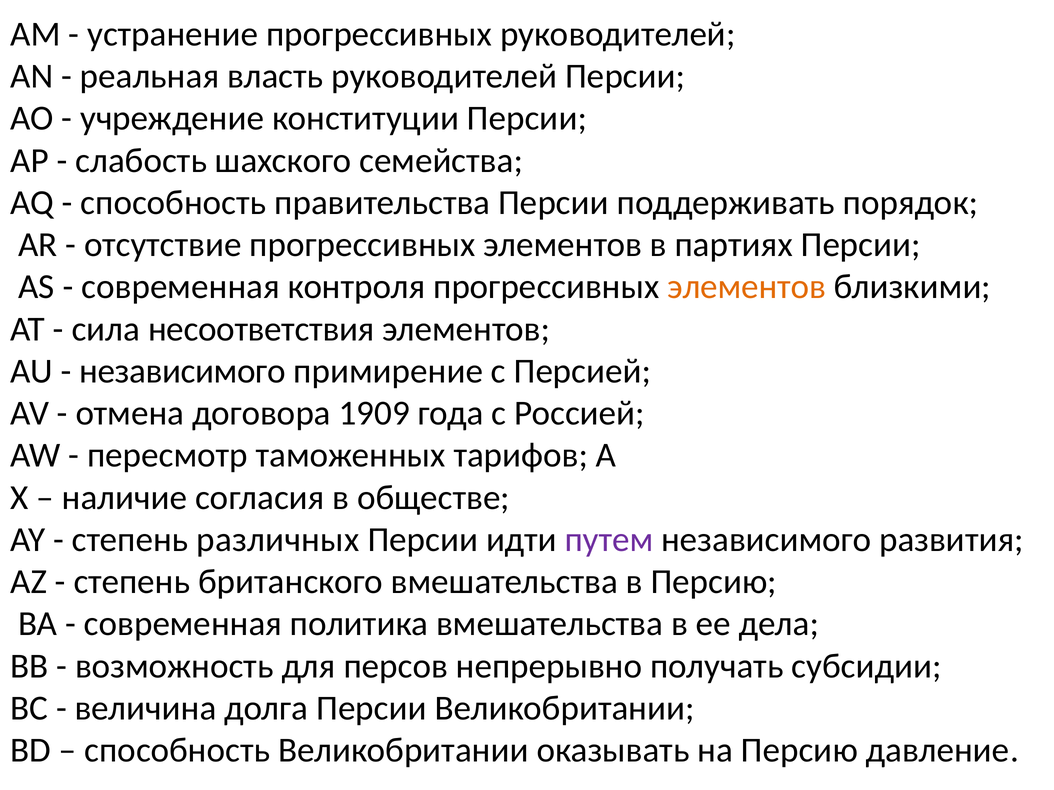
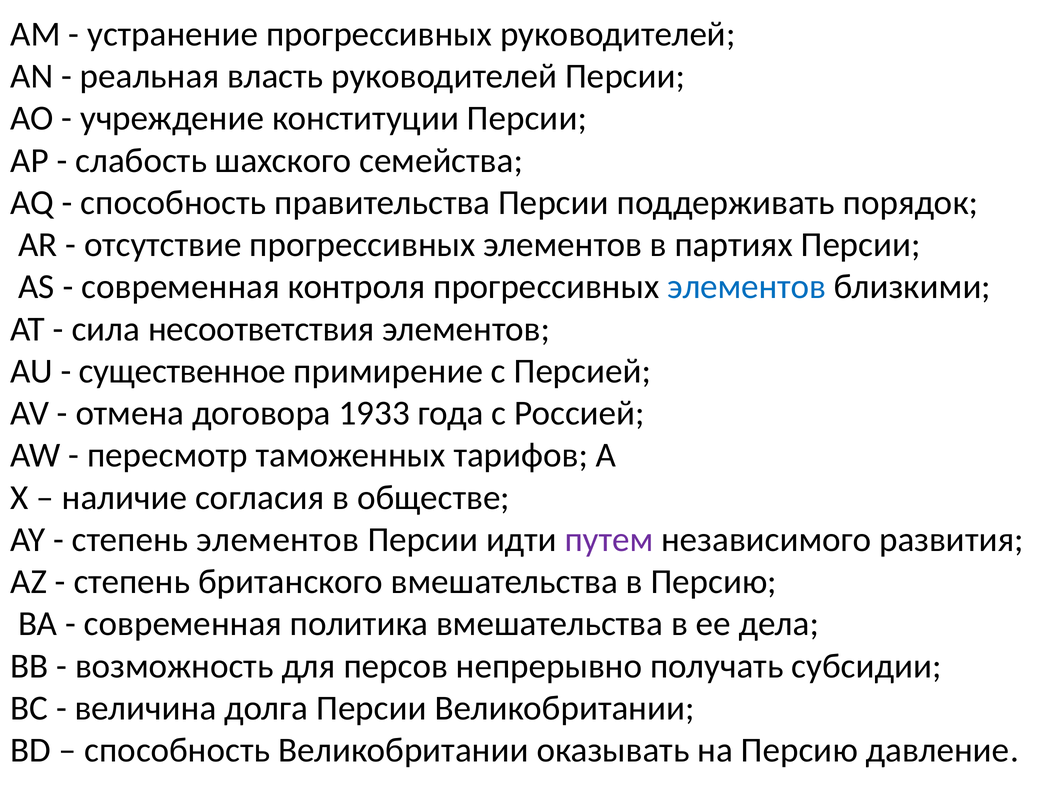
элементов colour: orange -> blue (747, 287)
независимого: независимого -> существенное (182, 371)
1909: 1909 -> 1933 (374, 413)
степень различных: различных -> элементов (278, 540)
